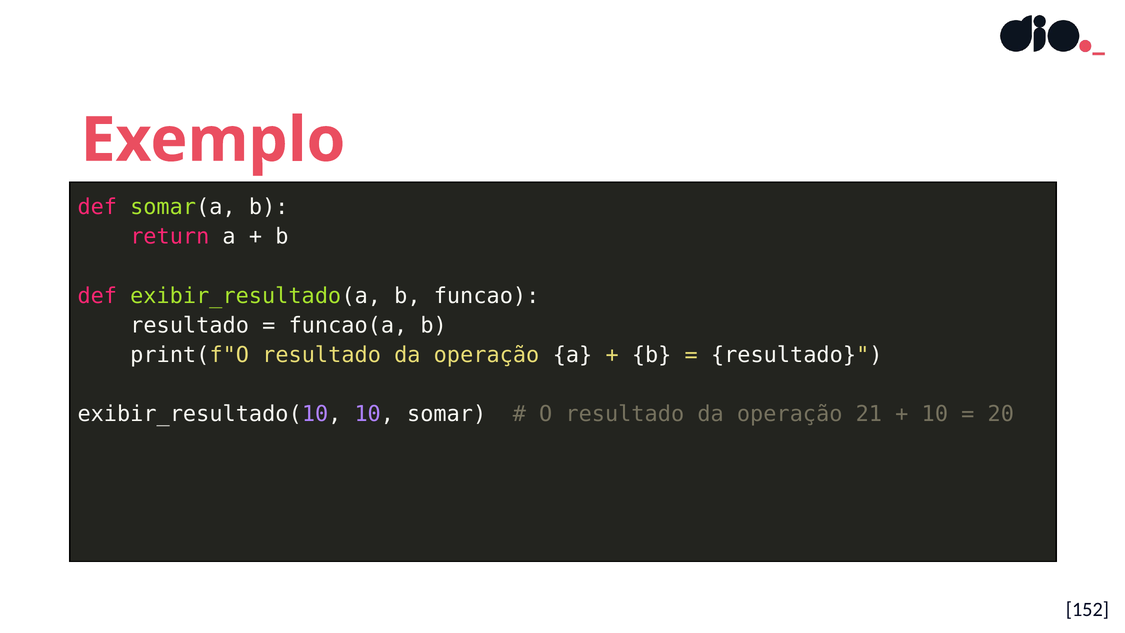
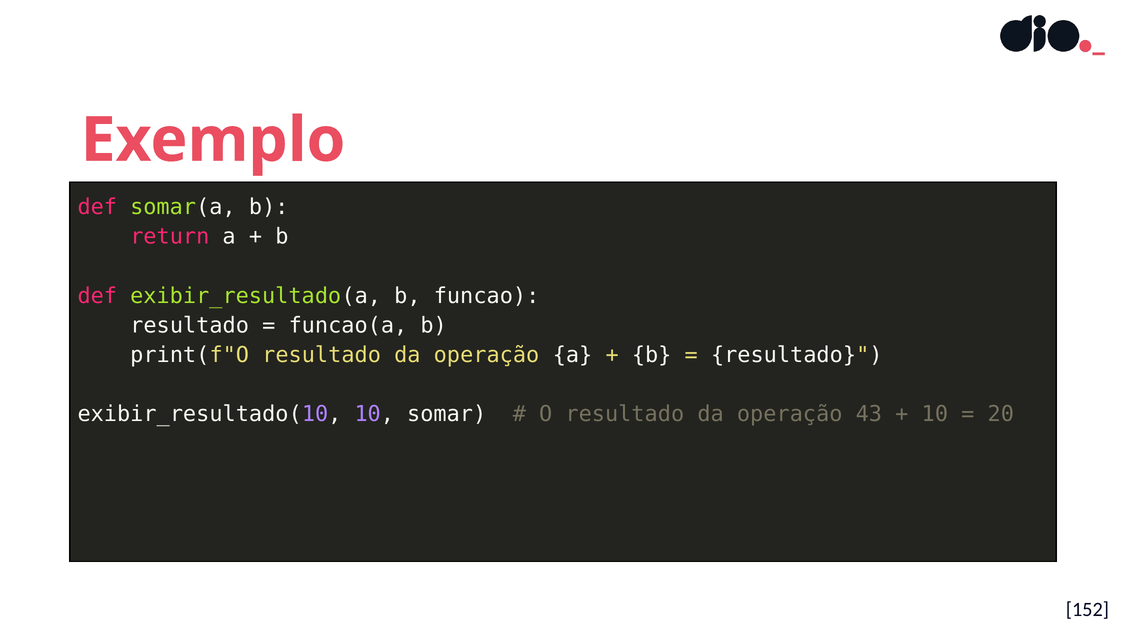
21: 21 -> 43 (869, 414)
